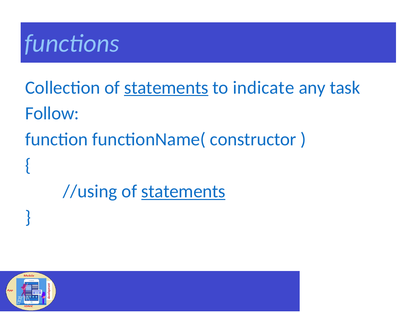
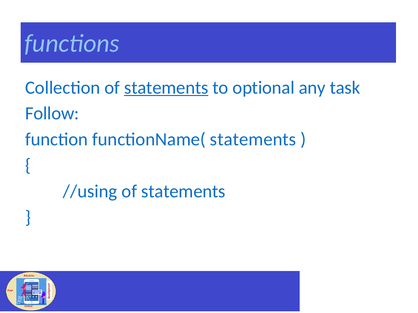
indicate: indicate -> optional (264, 88)
functionName( constructor: constructor -> statements (253, 140)
statements underline: present -> none (183, 192)
